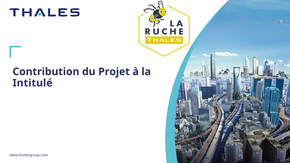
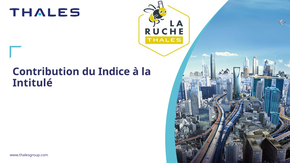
Projet: Projet -> Indice (114, 72)
